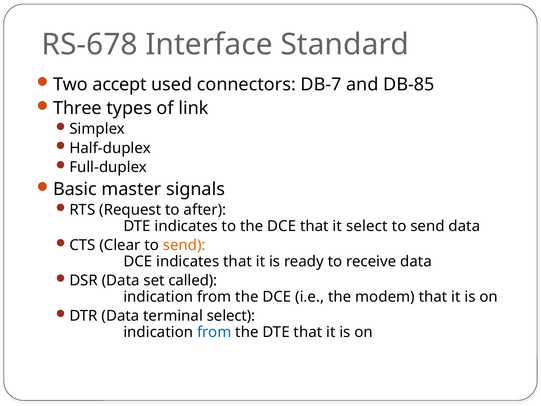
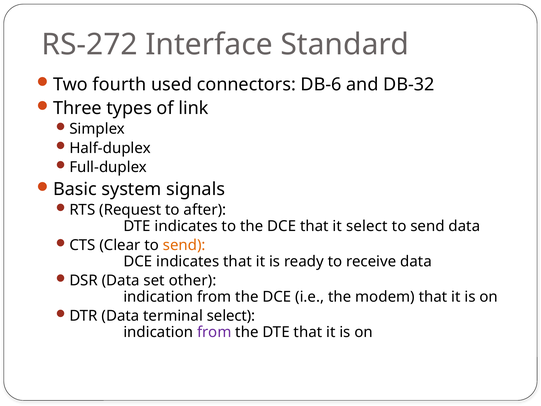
RS-678: RS-678 -> RS-272 (90, 44)
accept: accept -> fourth (119, 84)
DB-7: DB-7 -> DB-6 (321, 84)
DB-85: DB-85 -> DB-32 (409, 84)
master: master -> system (132, 189)
called: called -> other (193, 280)
from colour: blue -> purple (214, 332)
